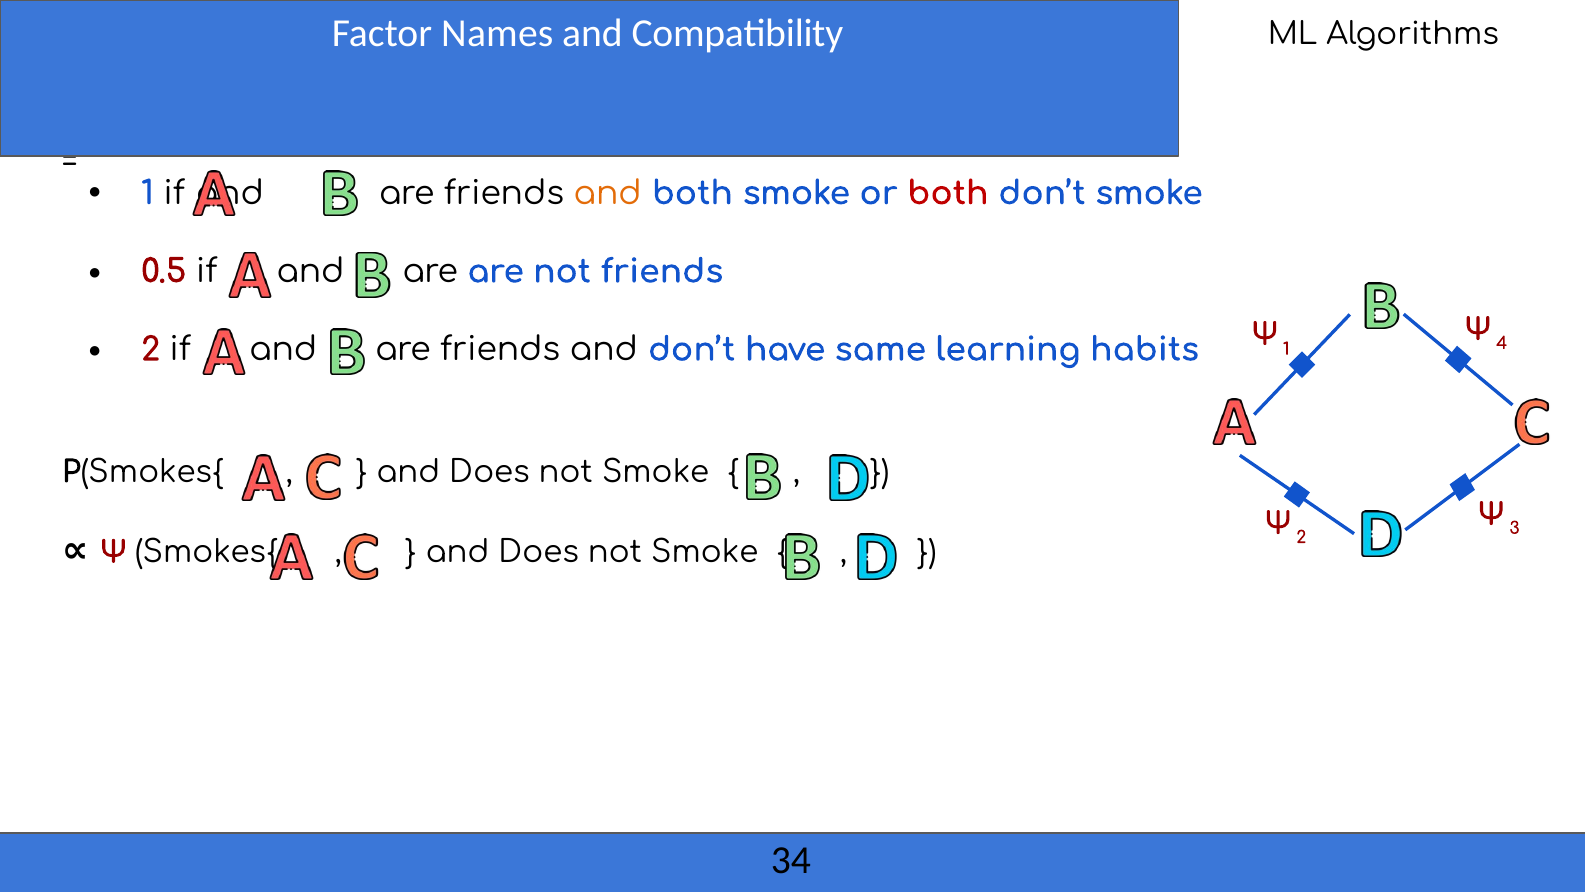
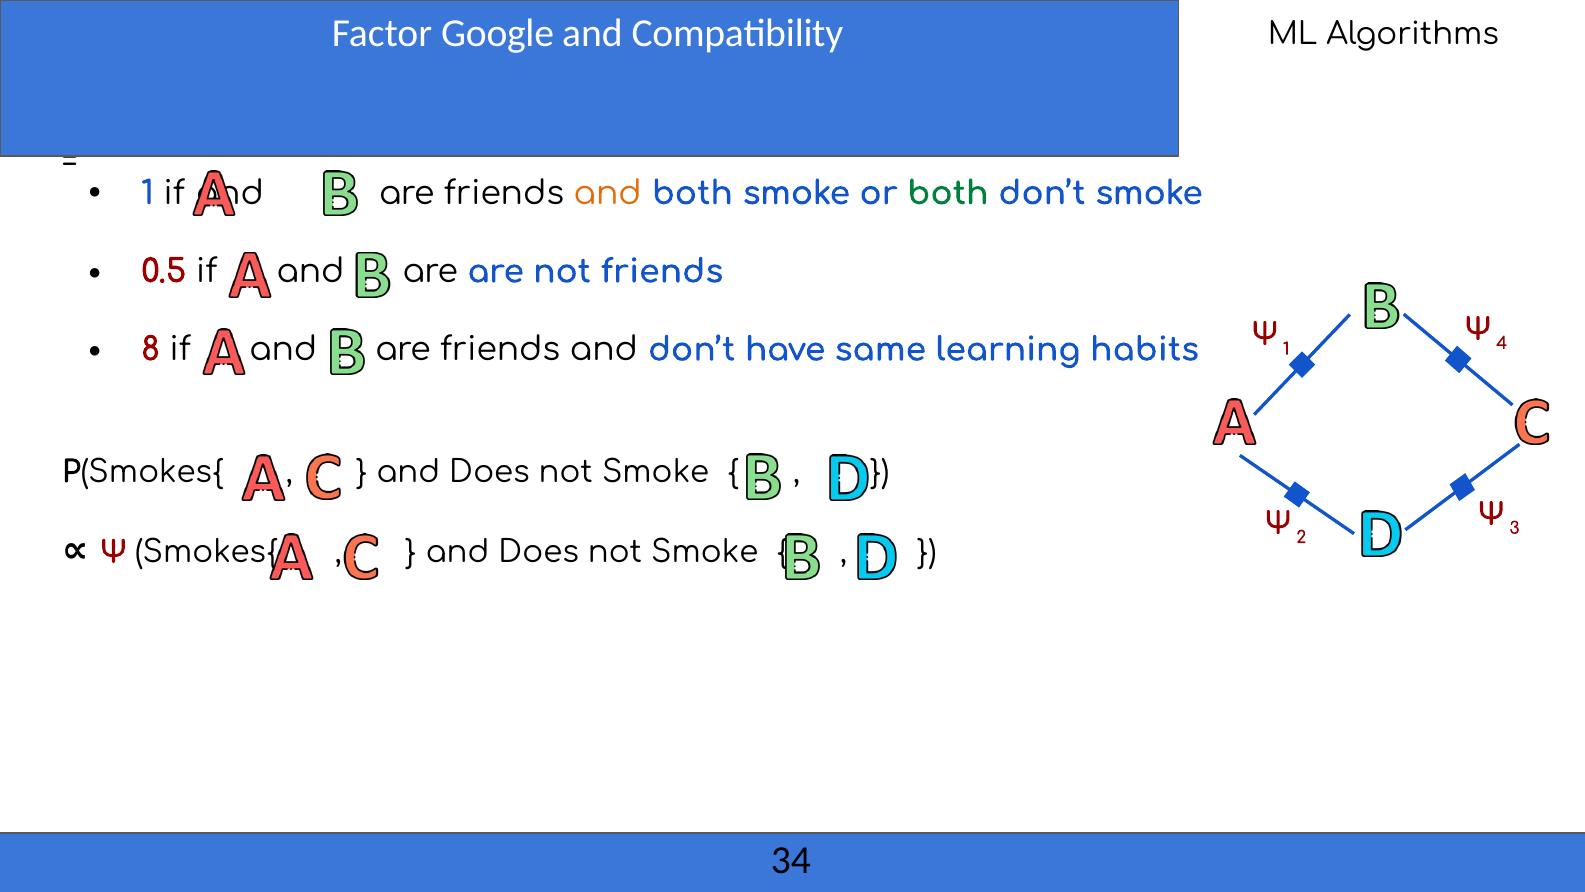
Names: Names -> Google (498, 34)
both colour: red -> green (948, 193)
2: 2 -> 8 (151, 350)
